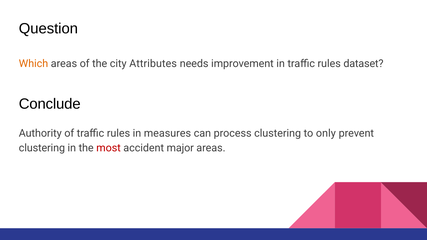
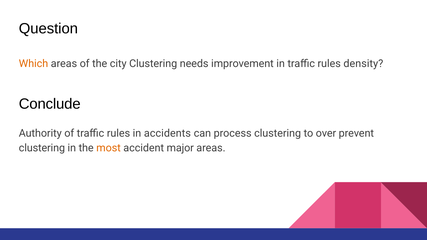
city Attributes: Attributes -> Clustering (153, 64)
dataset: dataset -> density (363, 64)
measures: measures -> accidents (167, 133)
only: only -> over (326, 133)
most colour: red -> orange (109, 148)
